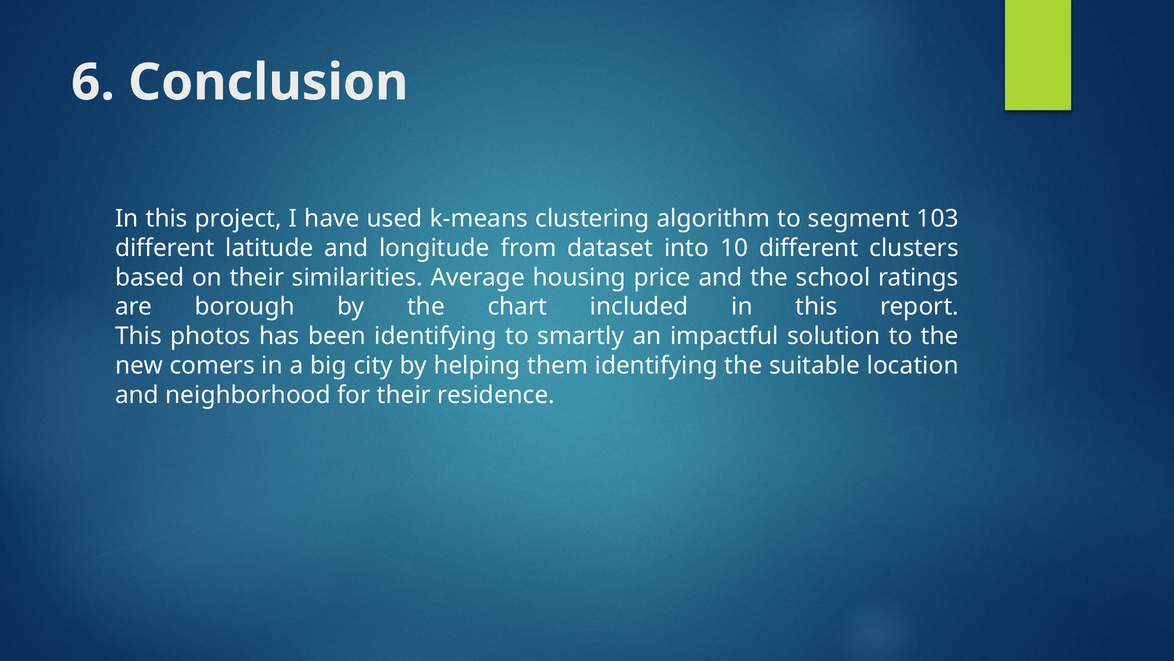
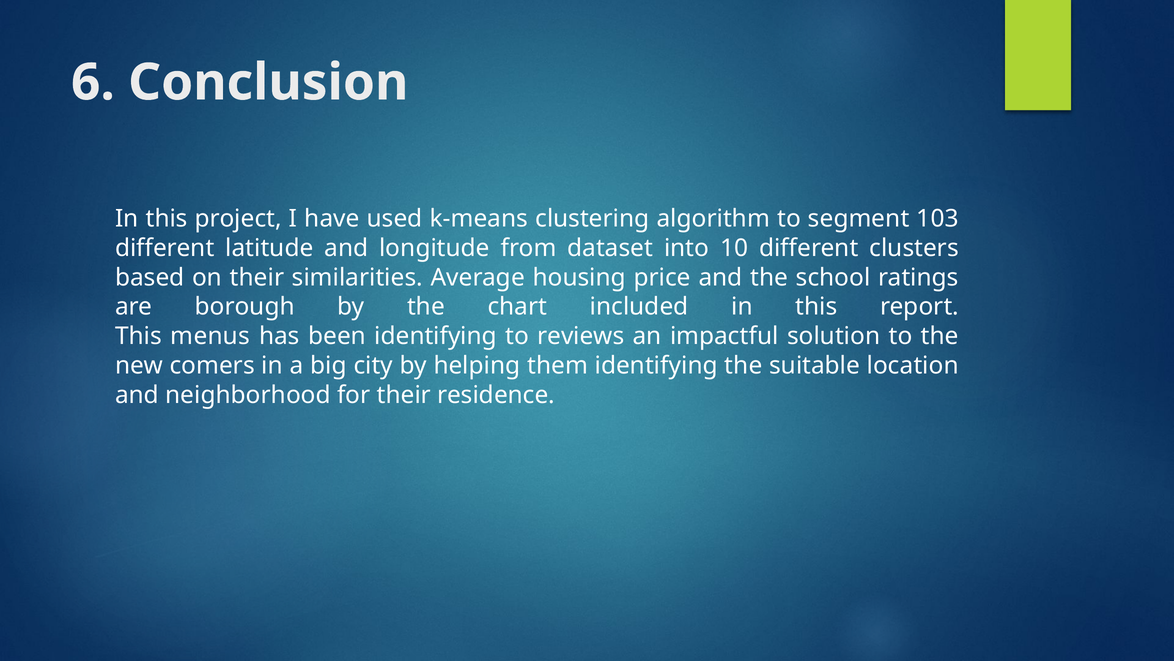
photos: photos -> menus (210, 336)
smartly: smartly -> reviews (581, 336)
